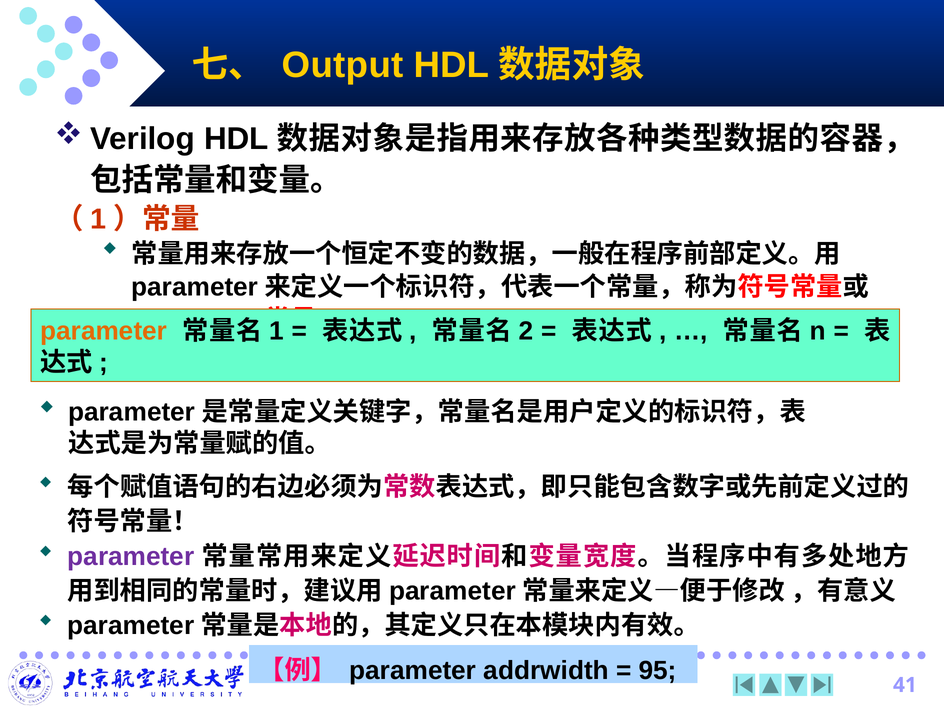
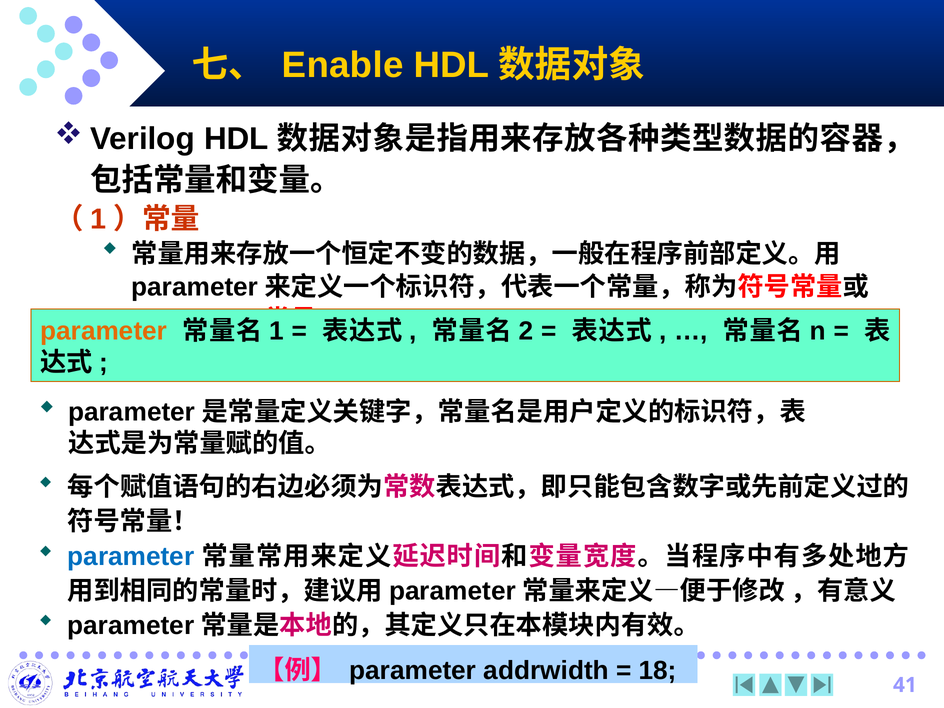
Output: Output -> Enable (343, 65)
parameter colour: purple -> blue (131, 556)
95: 95 -> 18 (658, 670)
